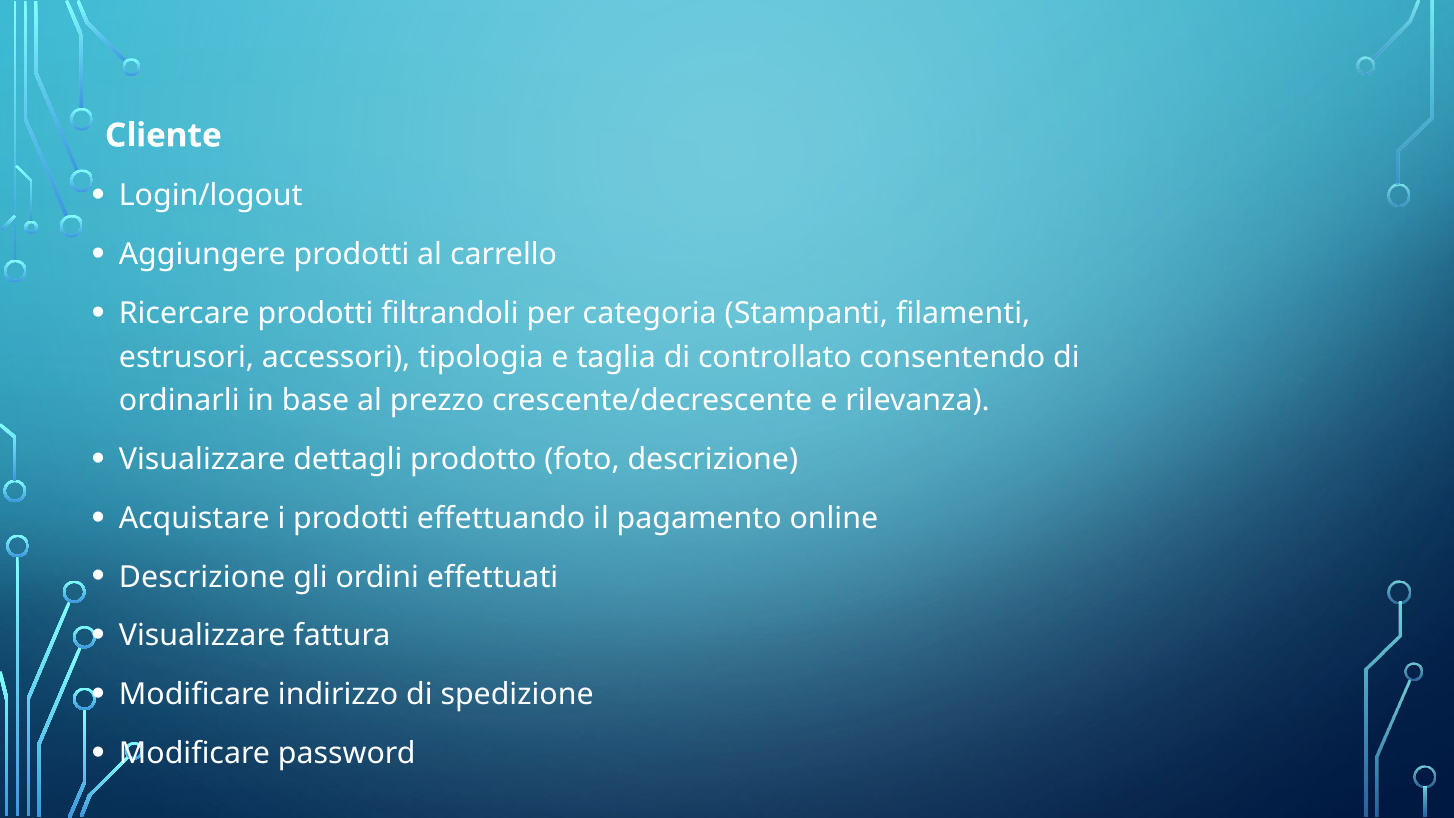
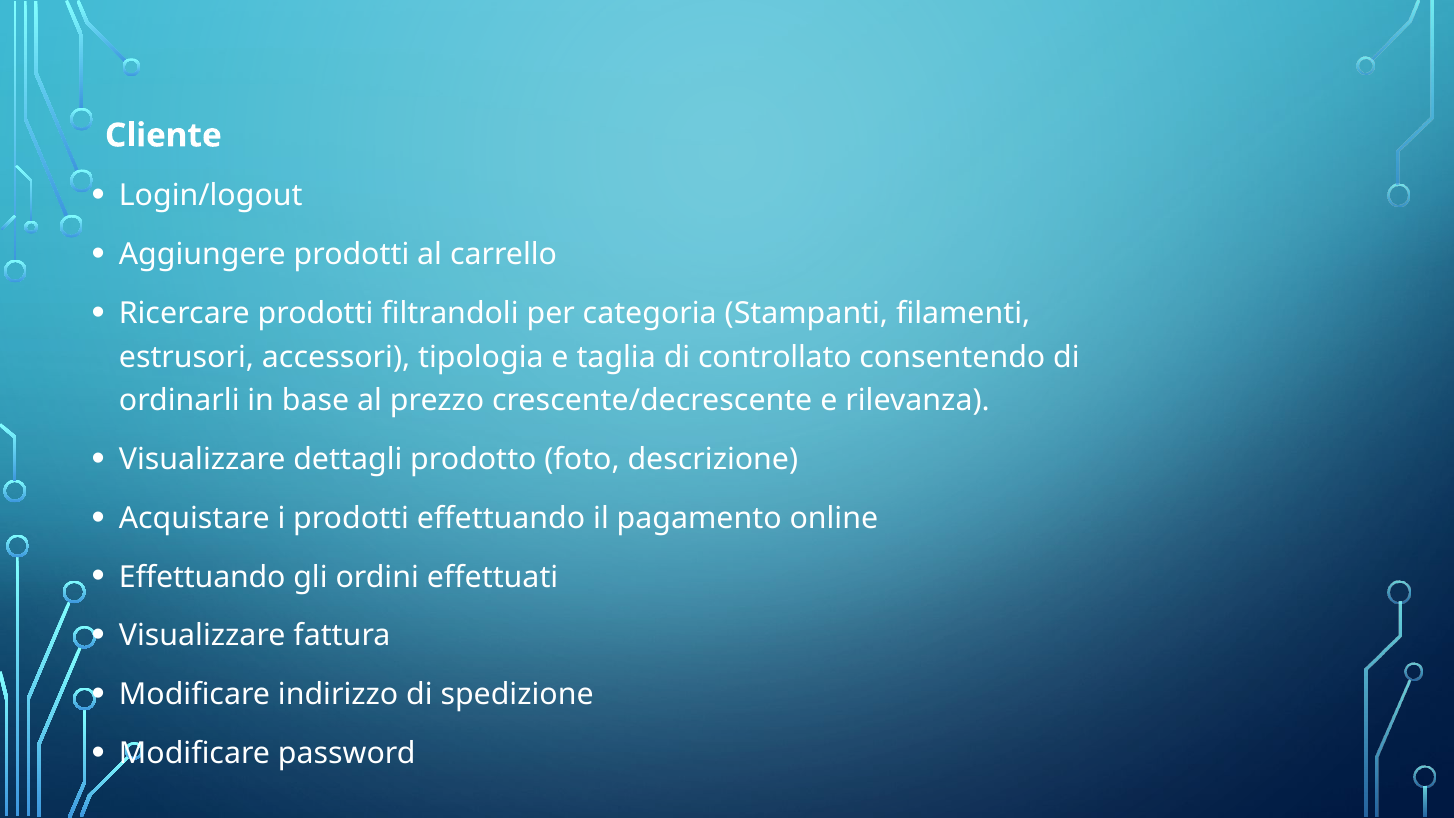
Descrizione: Descrizione -> Effettuando (202, 577)
